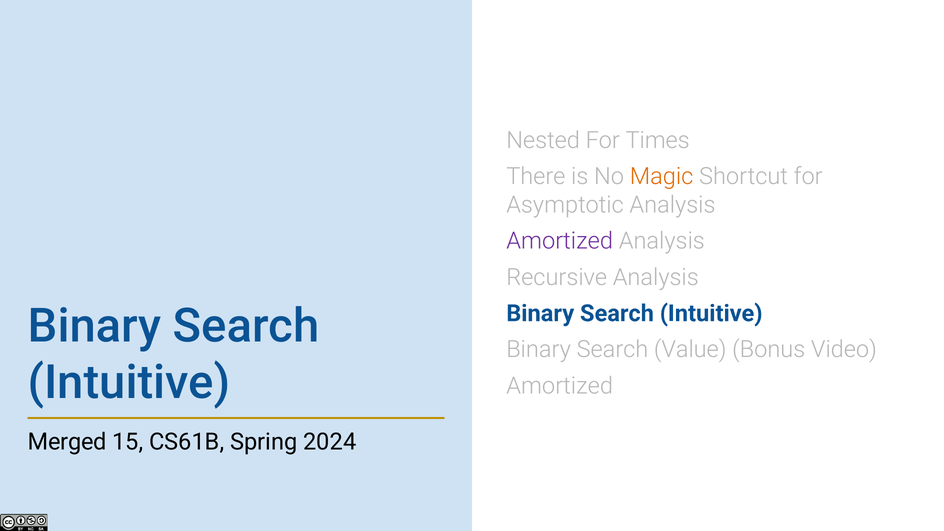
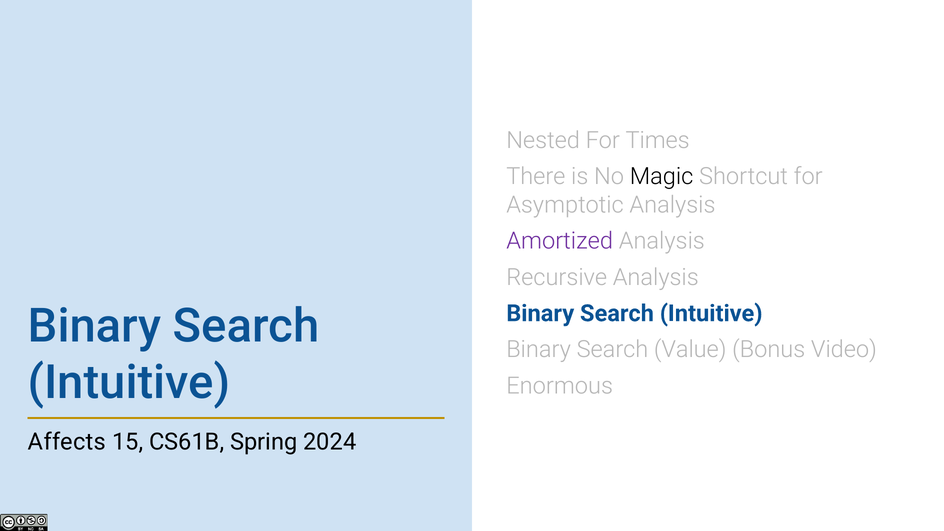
Magic colour: orange -> black (662, 177)
Amortized: Amortized -> Enormous (560, 386)
Merged: Merged -> Affects (67, 442)
